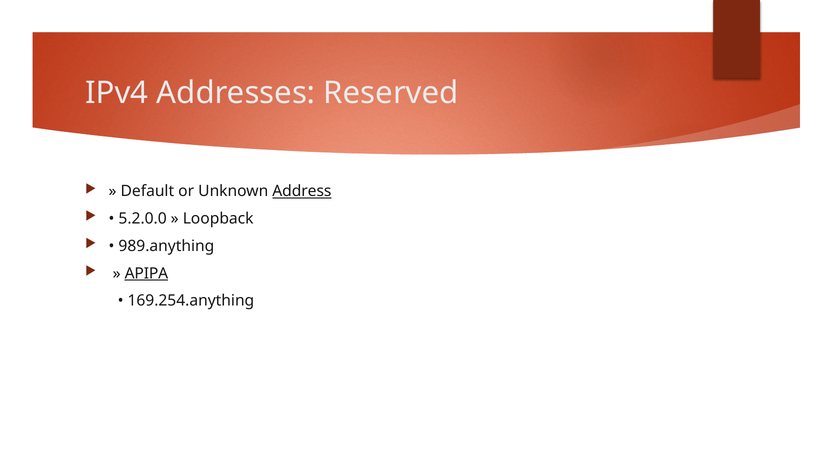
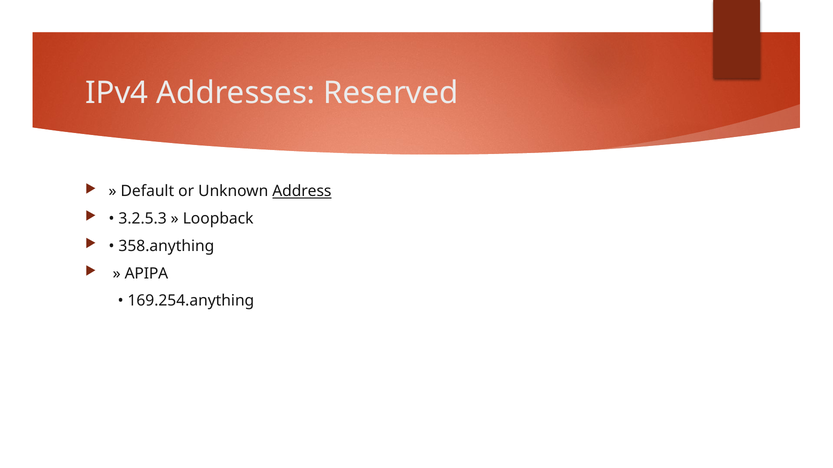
5.2.0.0: 5.2.0.0 -> 3.2.5.3 (143, 219)
989.anything: 989.anything -> 358.anything (166, 246)
APIPA underline: present -> none (146, 274)
